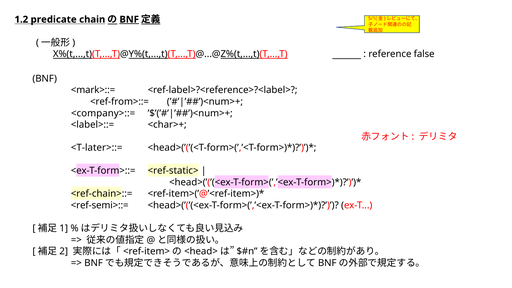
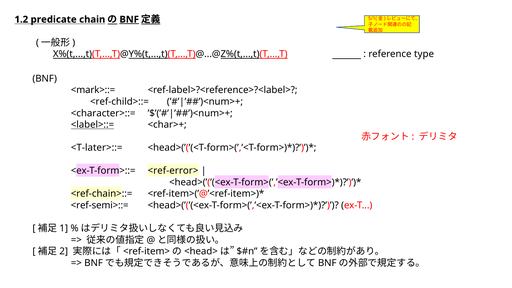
false: false -> type (424, 54)
<ref-from>::=: <ref-from>::= -> <ref-child>::= (119, 102)
<company>::=: <company>::= -> <character>::= (103, 113)
<label>::= underline: none -> present (93, 125)
<ref-static>: <ref-static> -> <ref-error> (173, 171)
